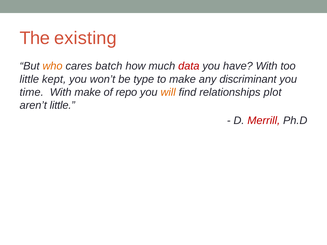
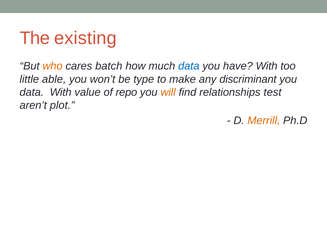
data colour: red -> blue (189, 66)
kept: kept -> able (54, 79)
time: time -> data (32, 92)
With make: make -> value (88, 92)
plot: plot -> test (273, 92)
aren’t little: little -> plot (62, 105)
Merrill colour: red -> orange (264, 121)
